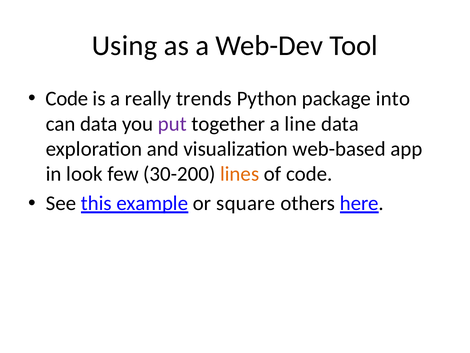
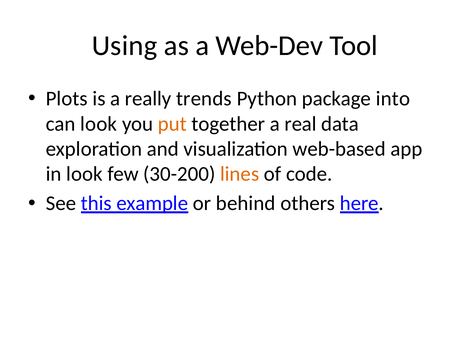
Code: Code -> Plots (67, 99)
can data: data -> look (99, 124)
put colour: purple -> orange (172, 124)
line: line -> real (301, 124)
square: square -> behind (246, 203)
